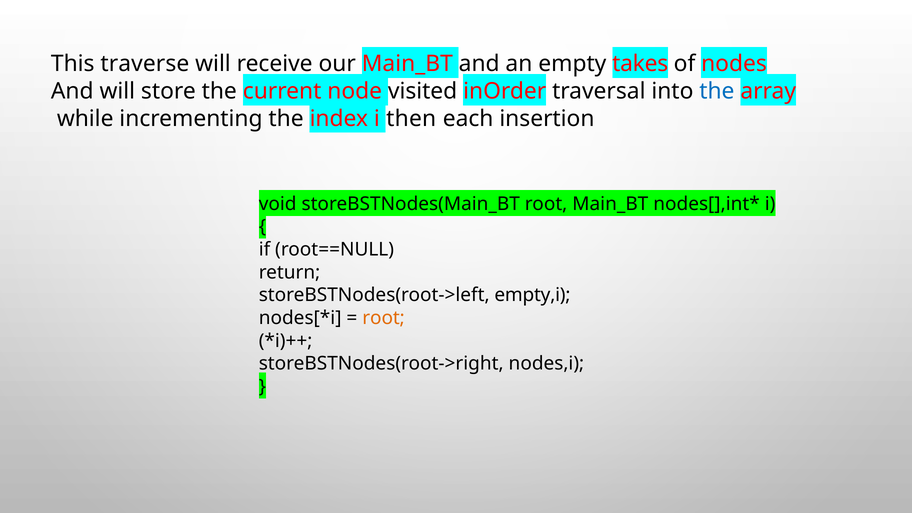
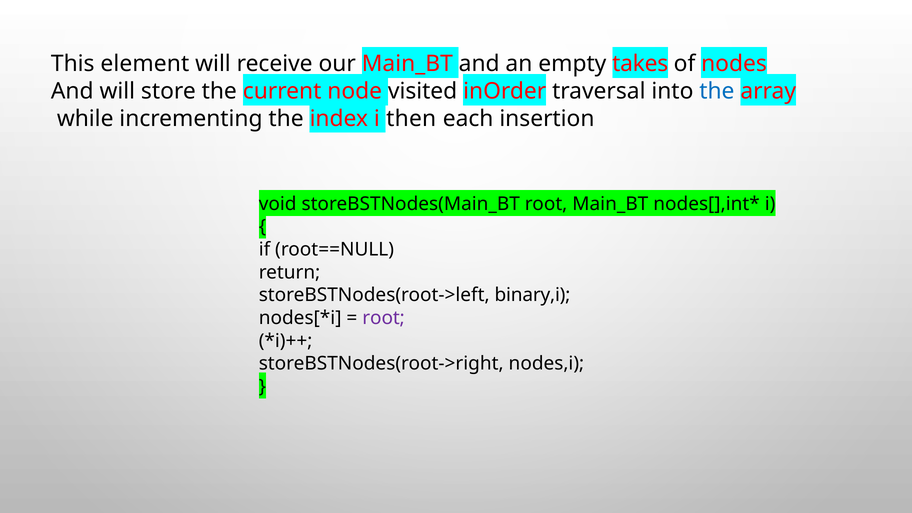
traverse: traverse -> element (145, 64)
empty,i: empty,i -> binary,i (532, 295)
root colour: orange -> purple (384, 318)
